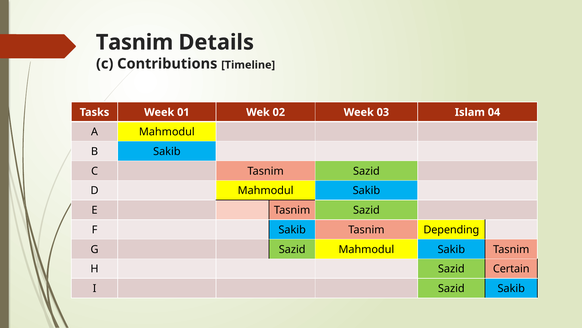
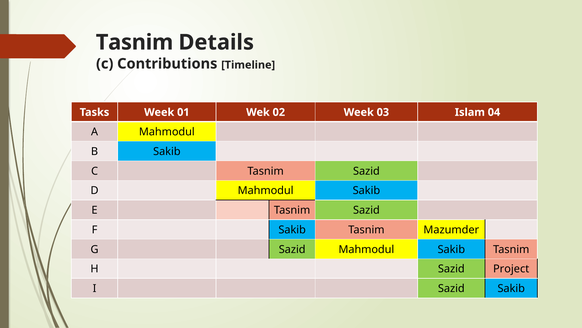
Depending: Depending -> Mazumder (451, 229)
Certain: Certain -> Project (511, 269)
